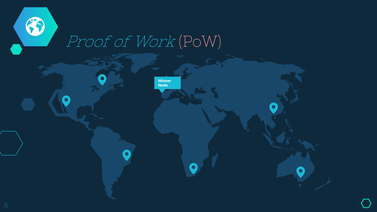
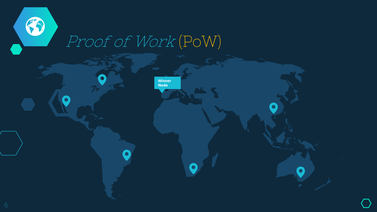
PoW colour: pink -> yellow (200, 42)
